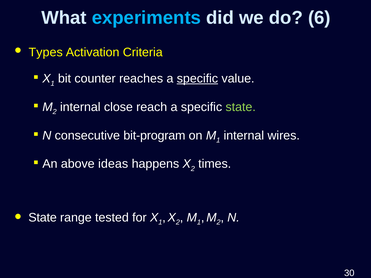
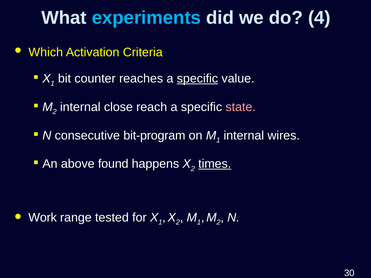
6: 6 -> 4 (319, 18)
Types: Types -> Which (46, 52)
state colour: light green -> pink (241, 107)
ideas: ideas -> found (113, 164)
times underline: none -> present (215, 164)
State: State -> Work (43, 218)
